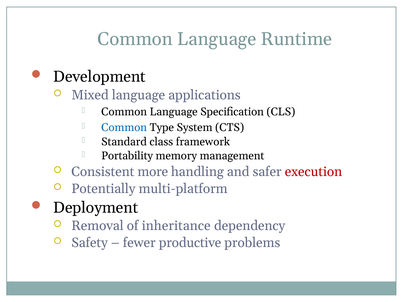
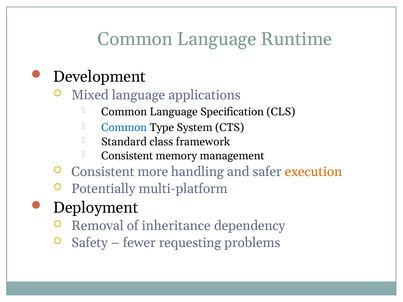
Portability: Portability -> Consistent (127, 156)
execution colour: red -> orange (313, 172)
productive: productive -> requesting (190, 243)
